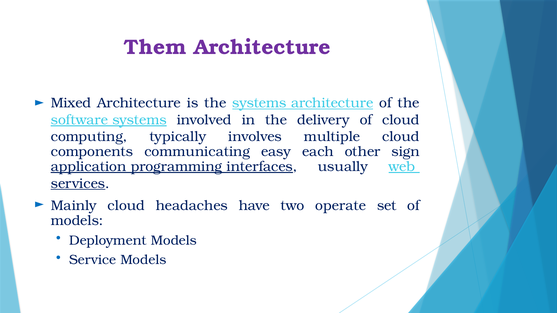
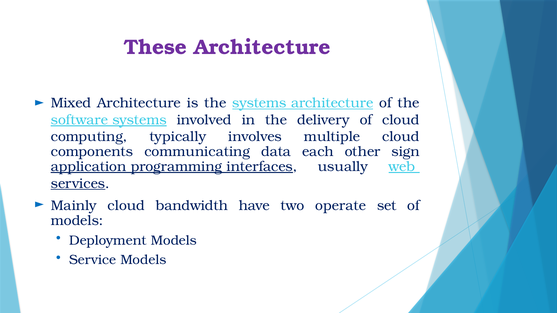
Them: Them -> These (155, 47)
easy: easy -> data (276, 152)
headaches: headaches -> bandwidth (192, 206)
